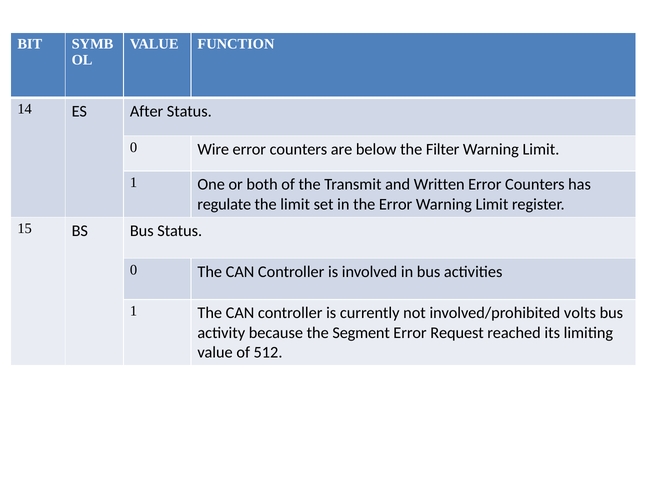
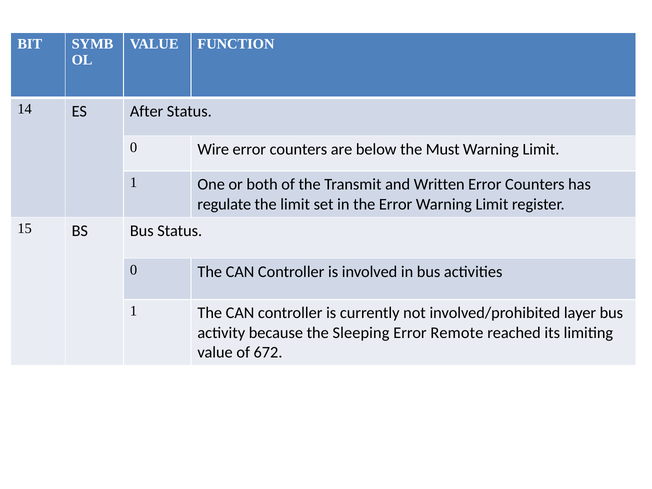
Filter: Filter -> Must (443, 149)
volts: volts -> layer (580, 313)
Segment: Segment -> Sleeping (361, 333)
Request: Request -> Remote (457, 333)
512: 512 -> 672 (268, 353)
